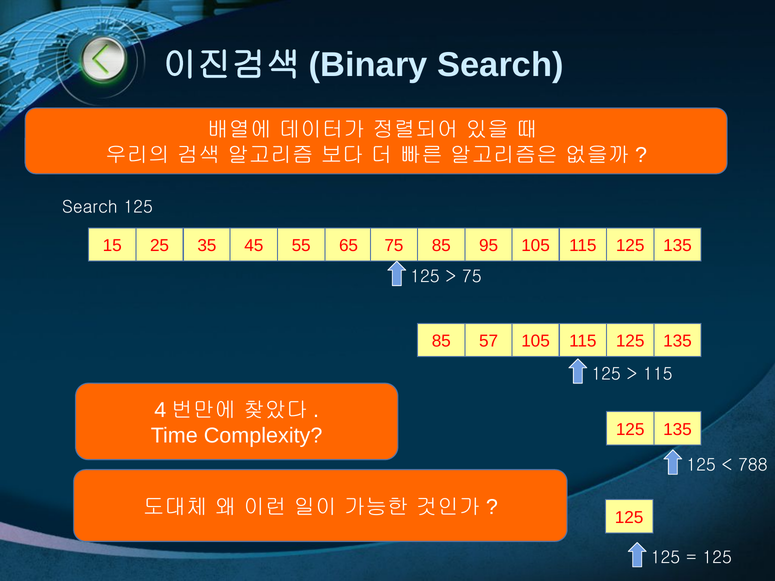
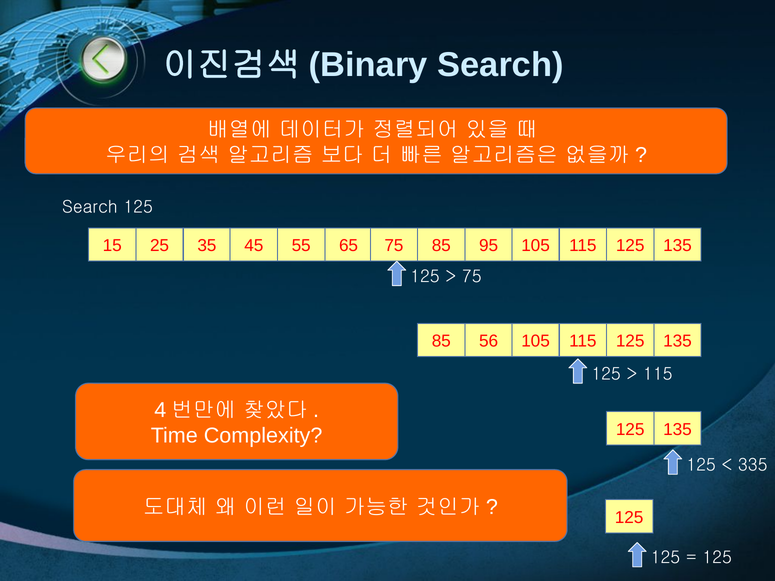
57: 57 -> 56 (489, 341)
788: 788 -> 335 (753, 465)
